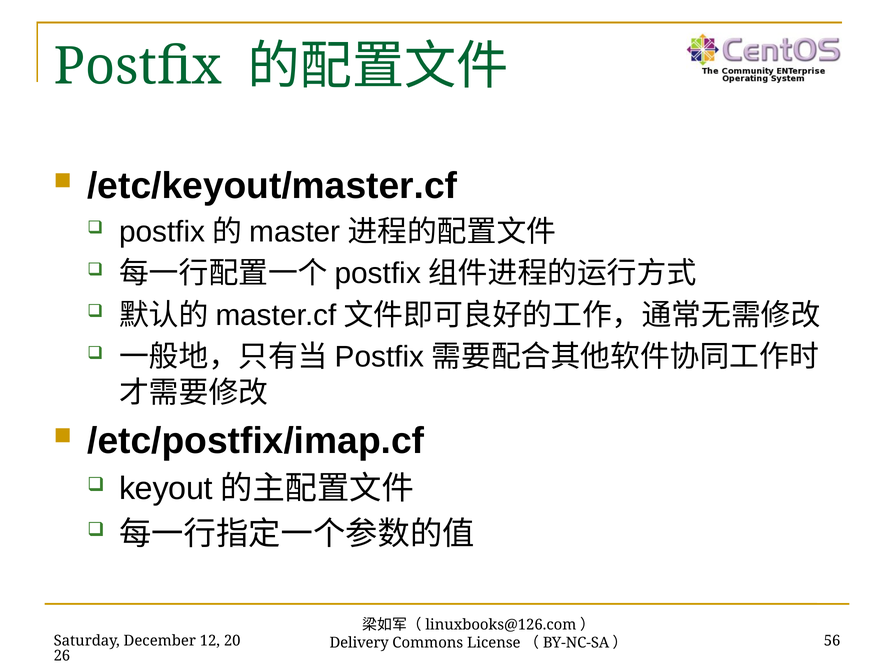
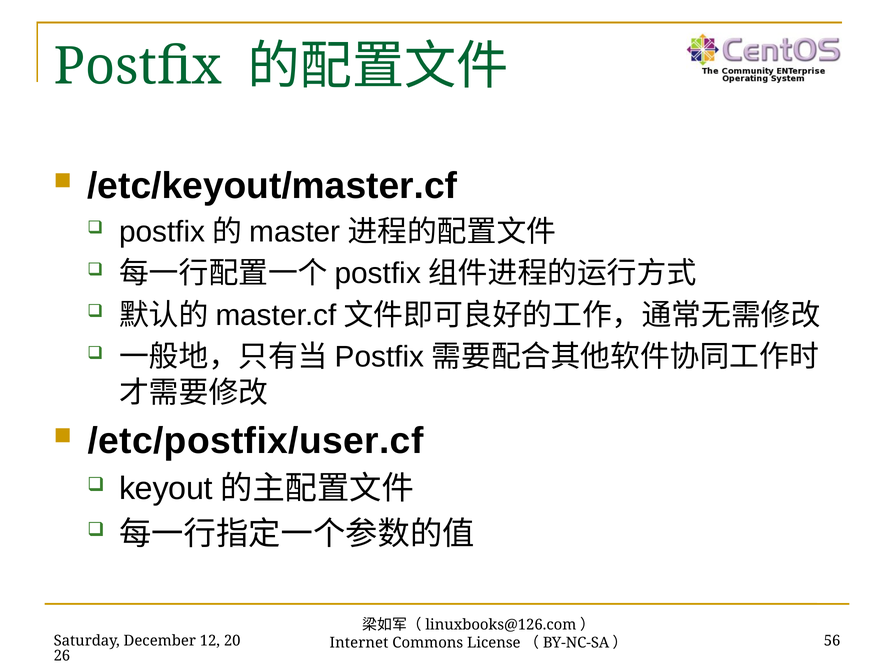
/etc/postfix/imap.cf: /etc/postfix/imap.cf -> /etc/postfix/user.cf (256, 441)
Delivery: Delivery -> Internet (359, 642)
